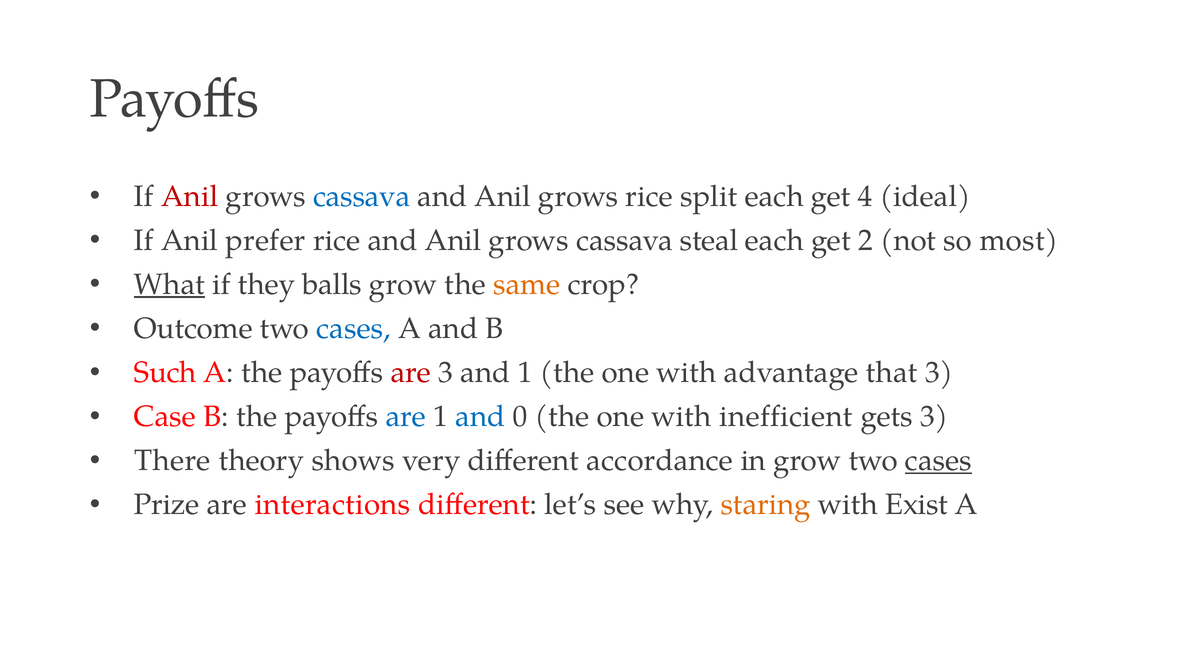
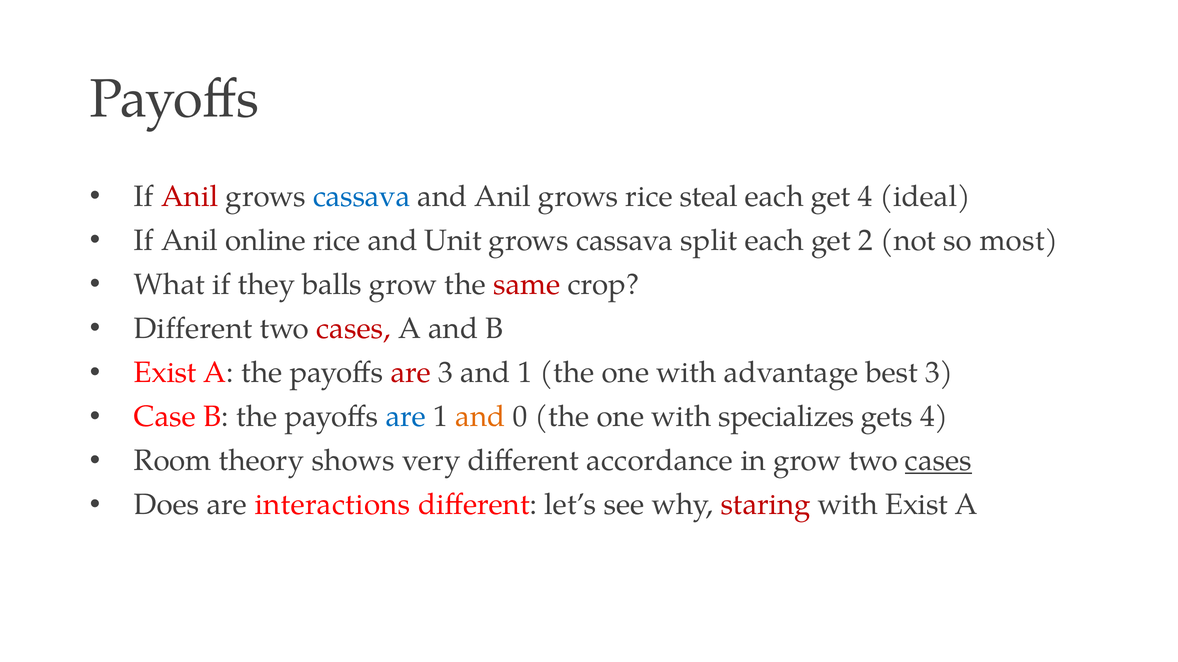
split: split -> steal (709, 197)
prefer: prefer -> online (266, 241)
rice and Anil: Anil -> Unit (453, 241)
steal: steal -> split (709, 241)
What underline: present -> none (169, 285)
same colour: orange -> red (527, 285)
Outcome: Outcome -> Different (193, 329)
cases colour: blue -> red (354, 329)
Such: Such -> Exist (165, 373)
that: that -> best (892, 373)
and colour: blue -> orange (480, 417)
inefficient: inefficient -> specializes (786, 417)
gets 3: 3 -> 4 (934, 417)
There: There -> Room (173, 461)
Prize: Prize -> Does (167, 505)
staring colour: orange -> red (766, 505)
